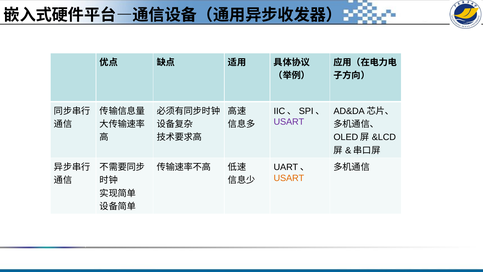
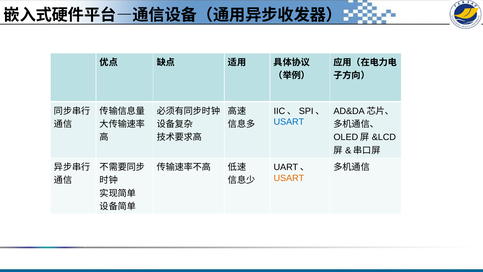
USART colour: purple -> blue (289, 122)
